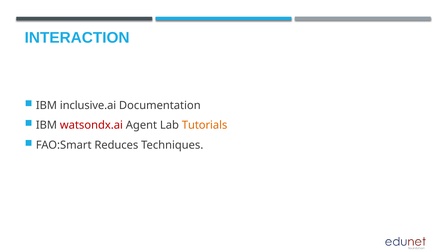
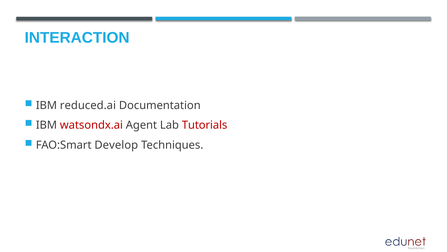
inclusive.ai: inclusive.ai -> reduced.ai (88, 105)
Tutorials colour: orange -> red (205, 125)
Reduces: Reduces -> Develop (116, 145)
